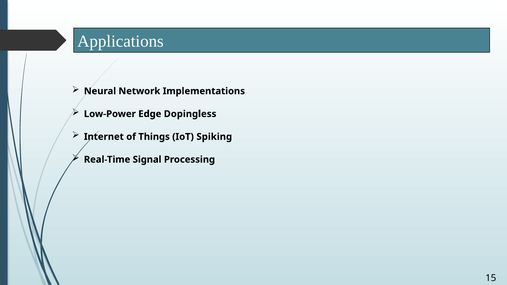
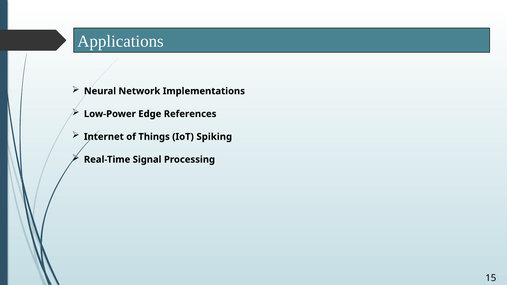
Dopingless: Dopingless -> References (190, 114)
